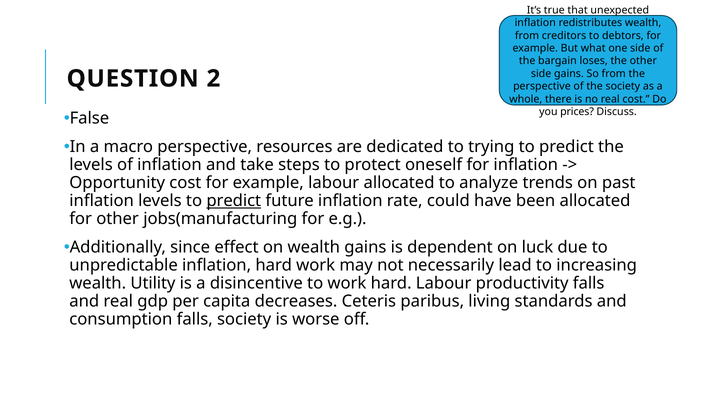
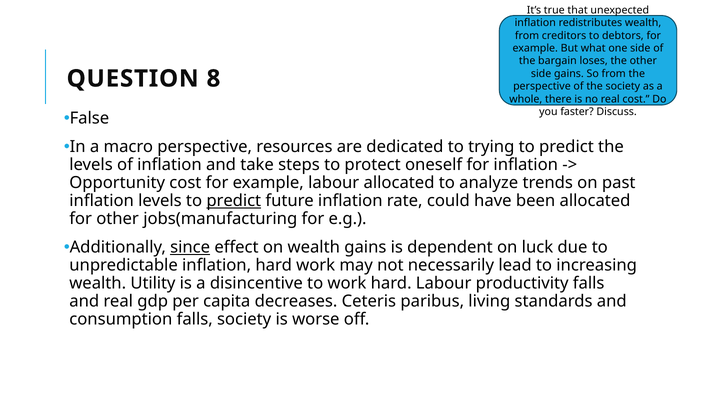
2: 2 -> 8 (213, 79)
prices: prices -> faster (577, 112)
since underline: none -> present (190, 248)
